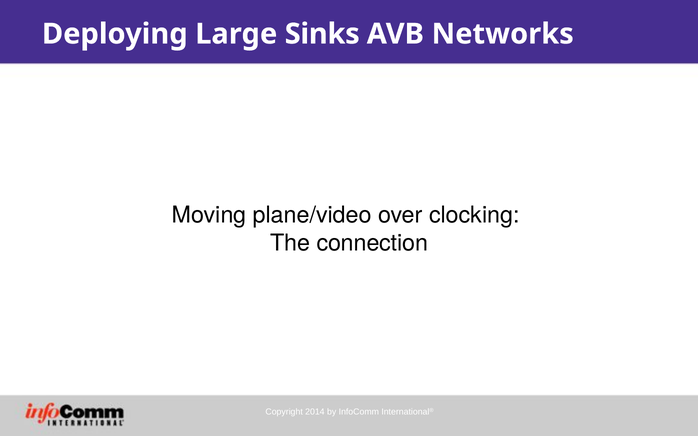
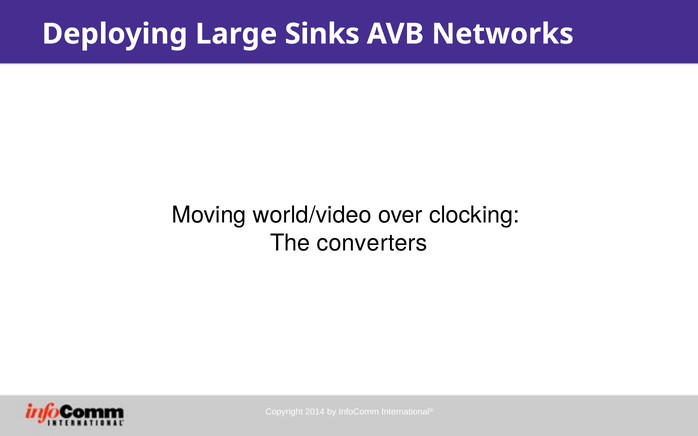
plane/video: plane/video -> world/video (312, 215)
connection: connection -> converters (372, 243)
